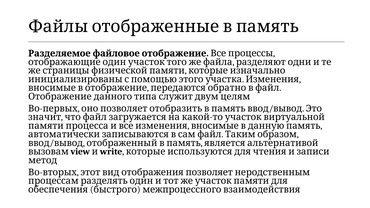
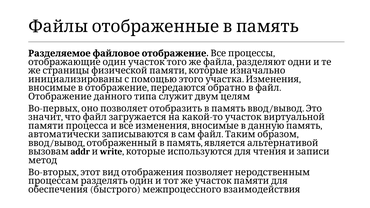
view: view -> addr (80, 152)
